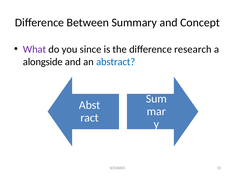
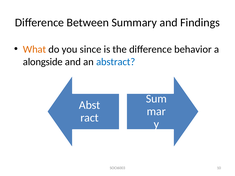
Concept: Concept -> Findings (200, 23)
What colour: purple -> orange (35, 49)
research: research -> behavior (193, 49)
